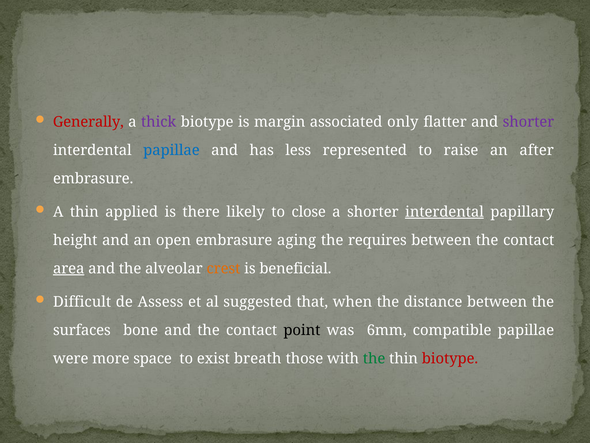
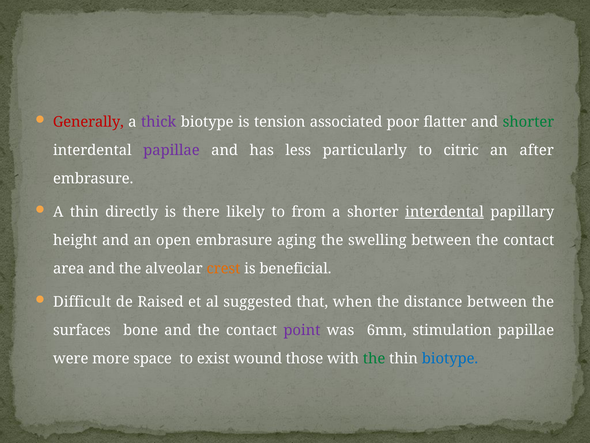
margin: margin -> tension (280, 122)
only: only -> poor (403, 122)
shorter colour: purple -> green (528, 122)
papillae colour: blue -> purple (171, 150)
represented: represented -> particularly (365, 150)
raise: raise -> citric (461, 150)
applied: applied -> directly (132, 212)
close: close -> from (309, 212)
requires: requires -> swelling (377, 240)
area underline: present -> none (69, 268)
Assess: Assess -> Raised (161, 301)
point colour: black -> purple (302, 330)
compatible: compatible -> stimulation (452, 330)
breath: breath -> wound (258, 358)
biotype colour: red -> blue (450, 358)
